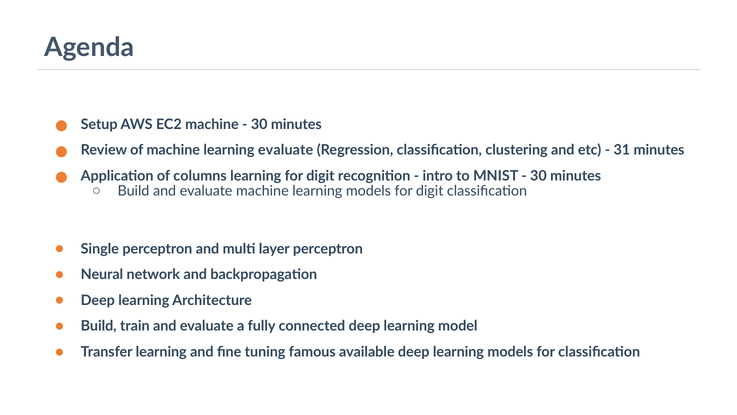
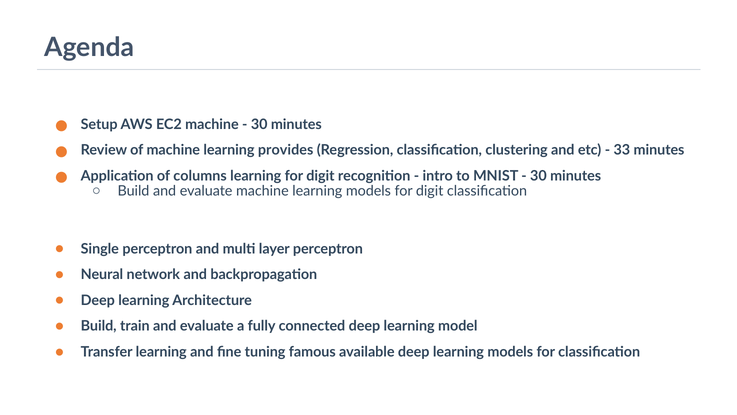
learning evaluate: evaluate -> provides (286, 150)
31: 31 -> 33 (622, 150)
